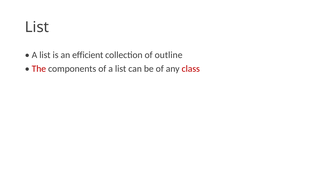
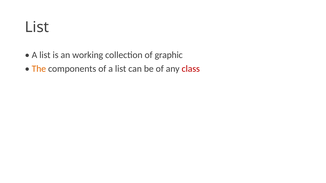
efficient: efficient -> working (88, 55)
outline: outline -> graphic (169, 55)
The colour: red -> orange (39, 69)
